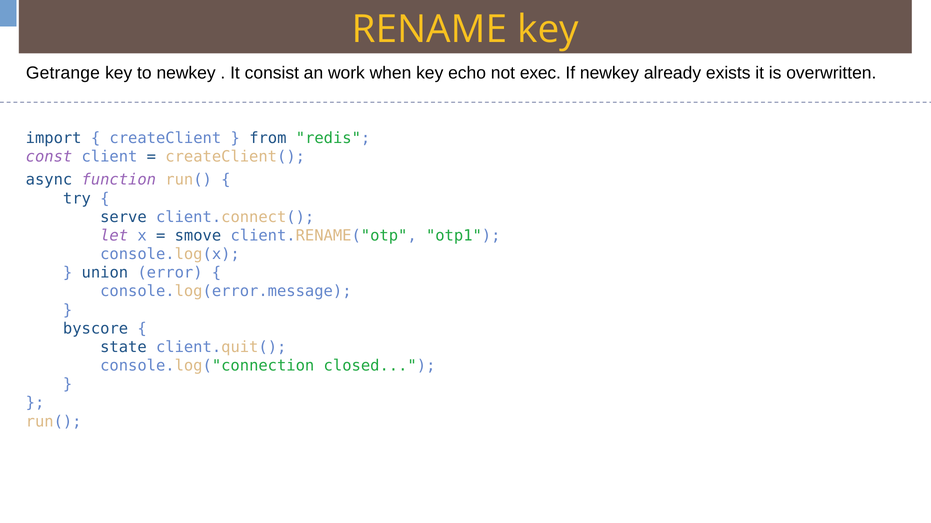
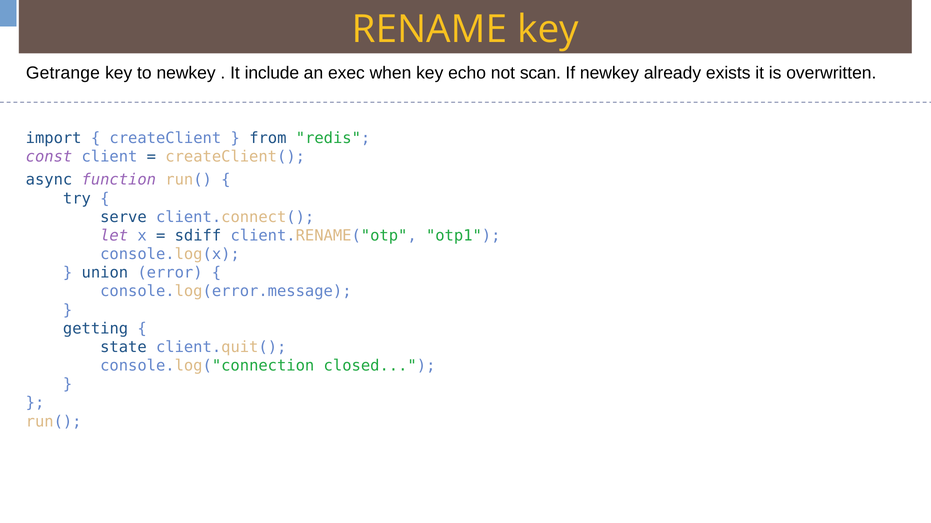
consist: consist -> include (272, 73)
work: work -> exec (346, 73)
exec: exec -> scan (540, 73)
smove: smove -> sdiff (198, 236)
byscore: byscore -> getting (96, 329)
